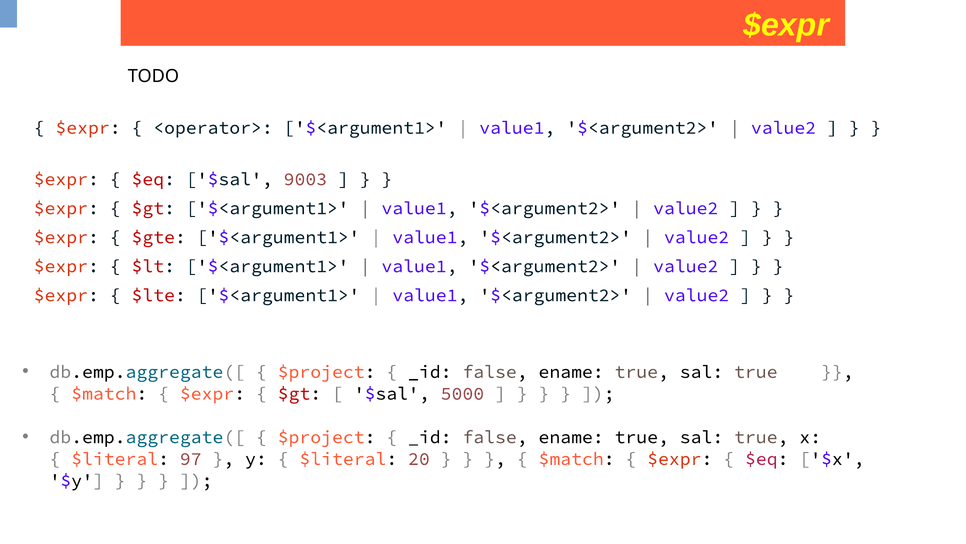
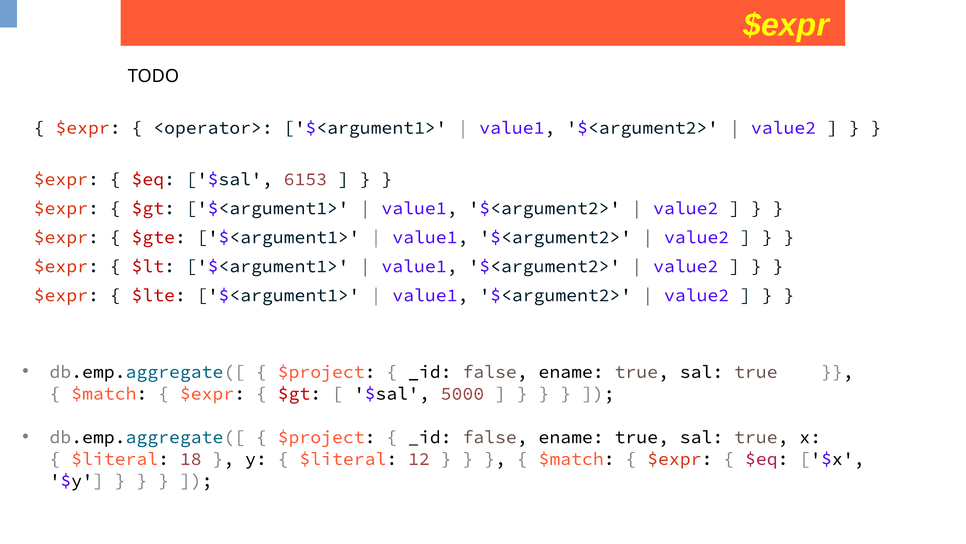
9003: 9003 -> 6153 (305, 179)
97: 97 -> 18 (191, 458)
20: 20 -> 12 (419, 458)
